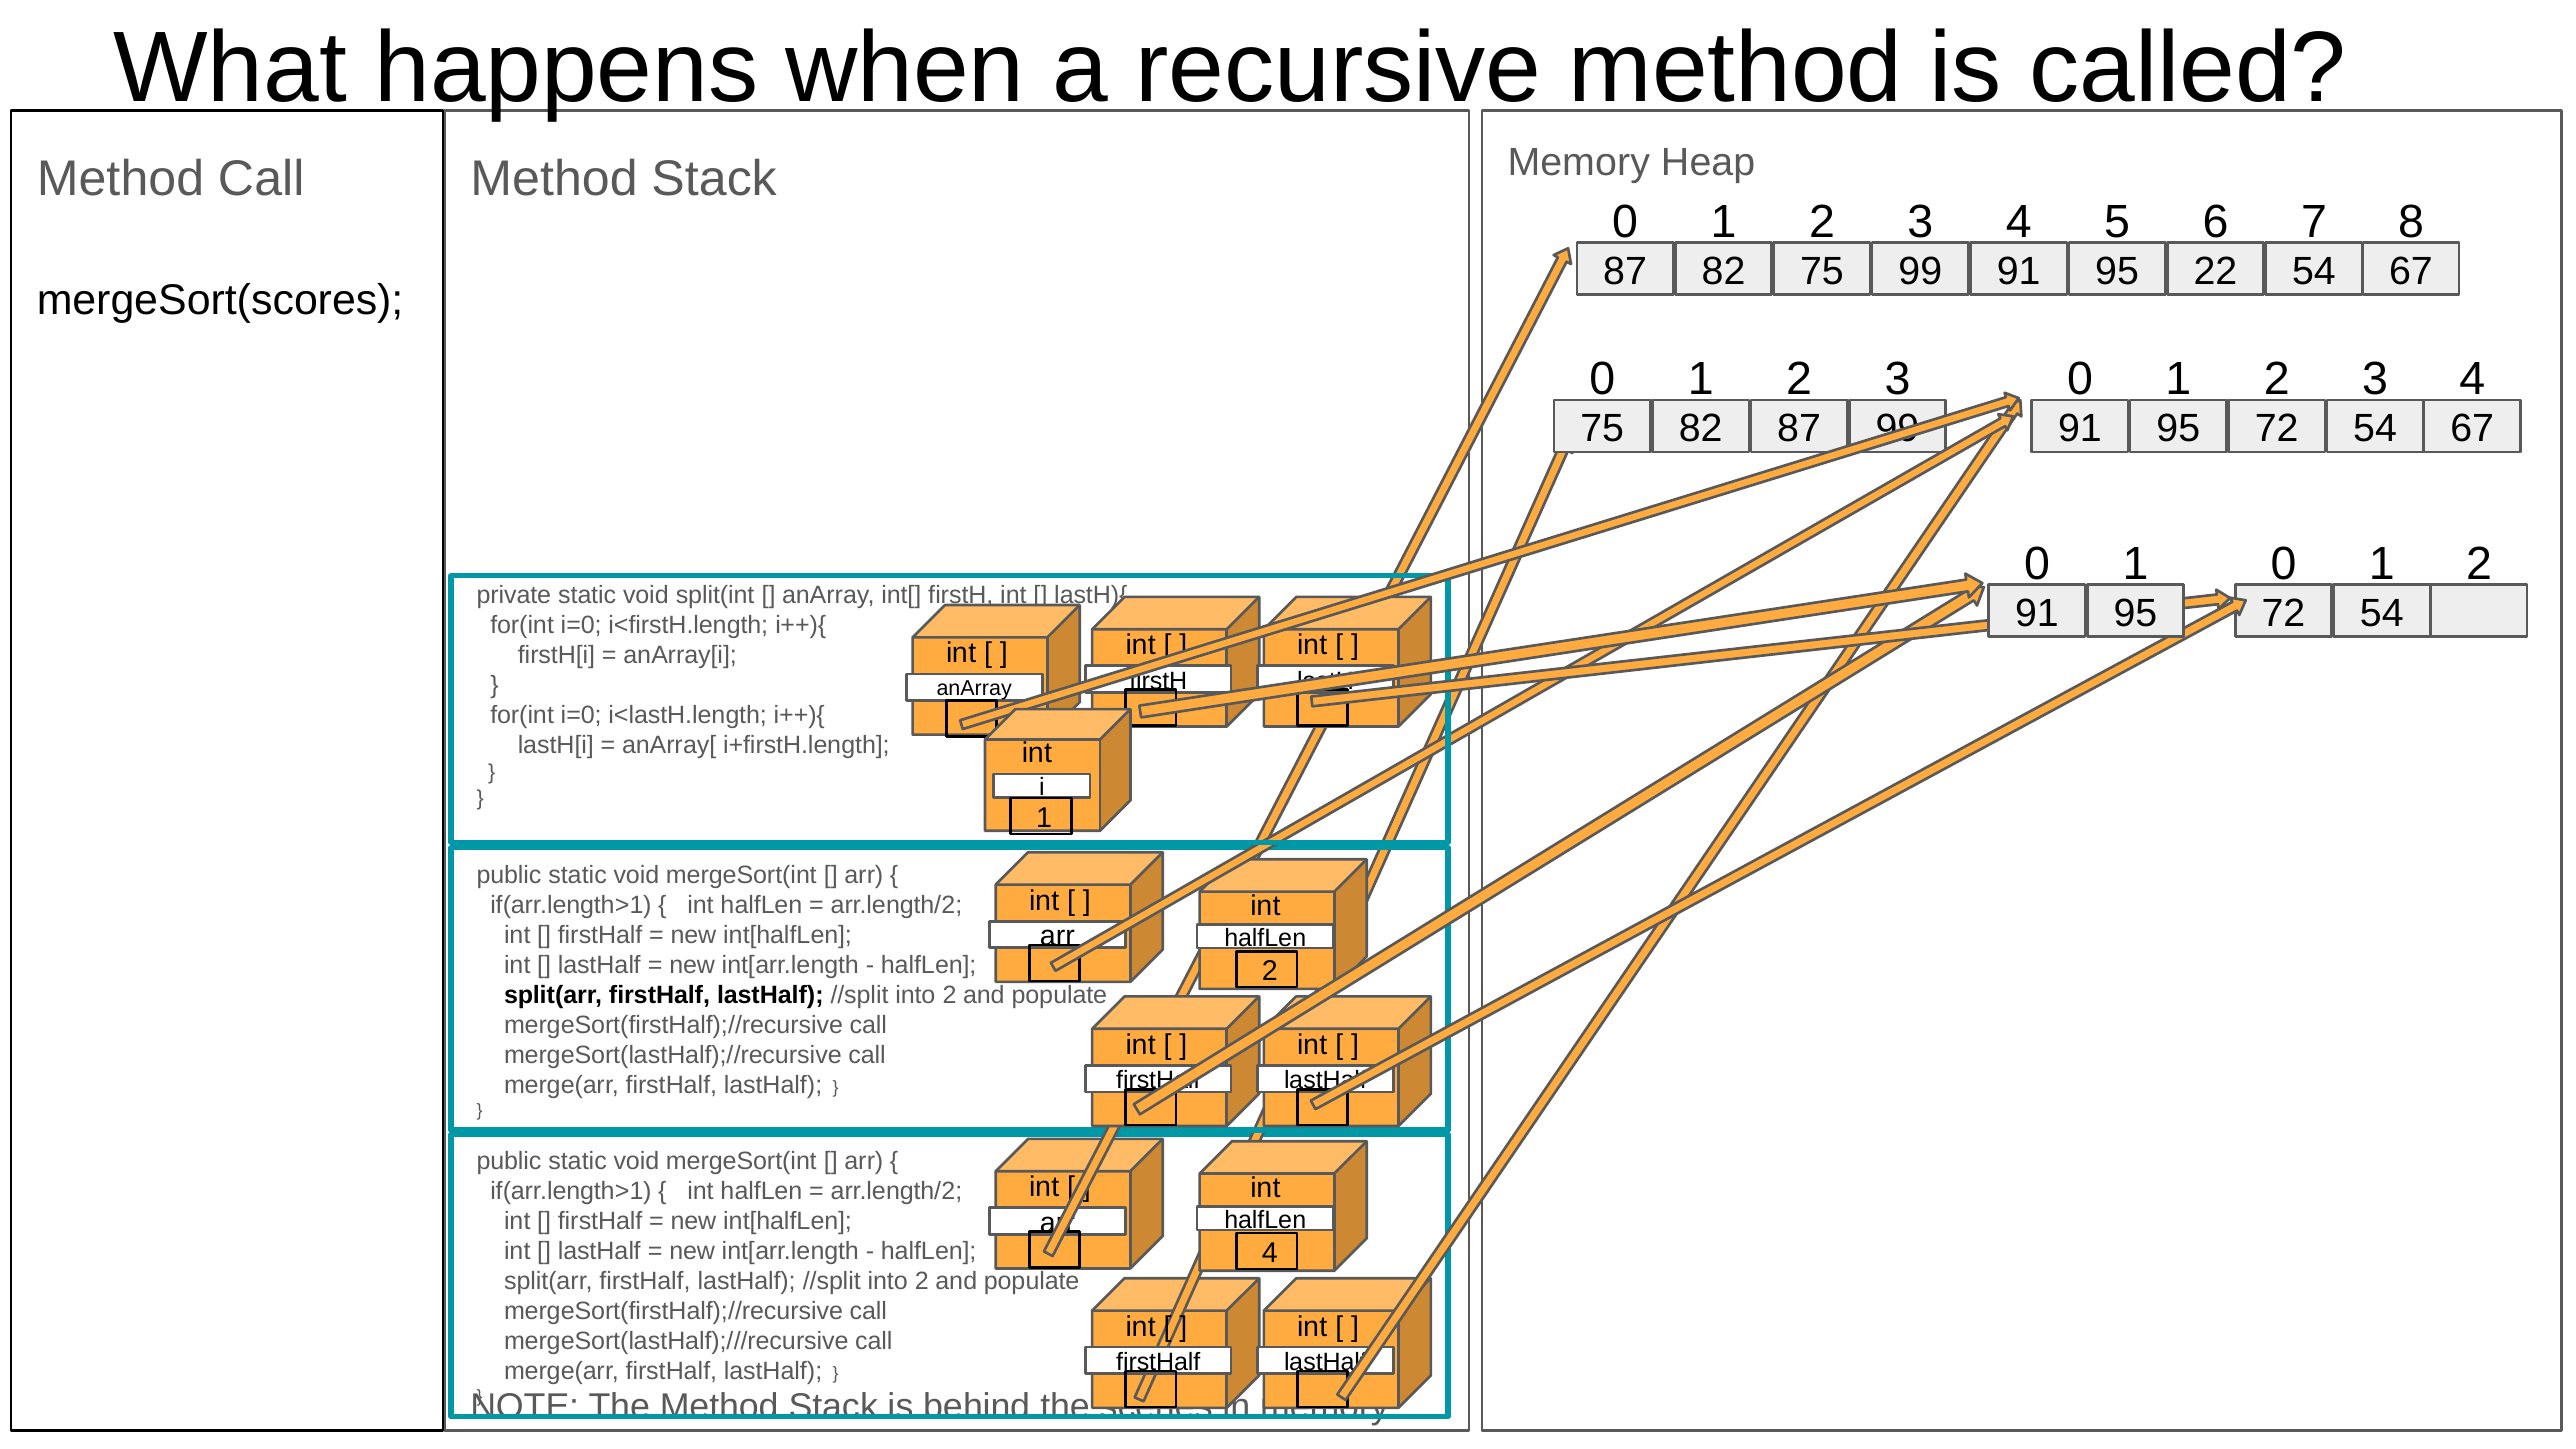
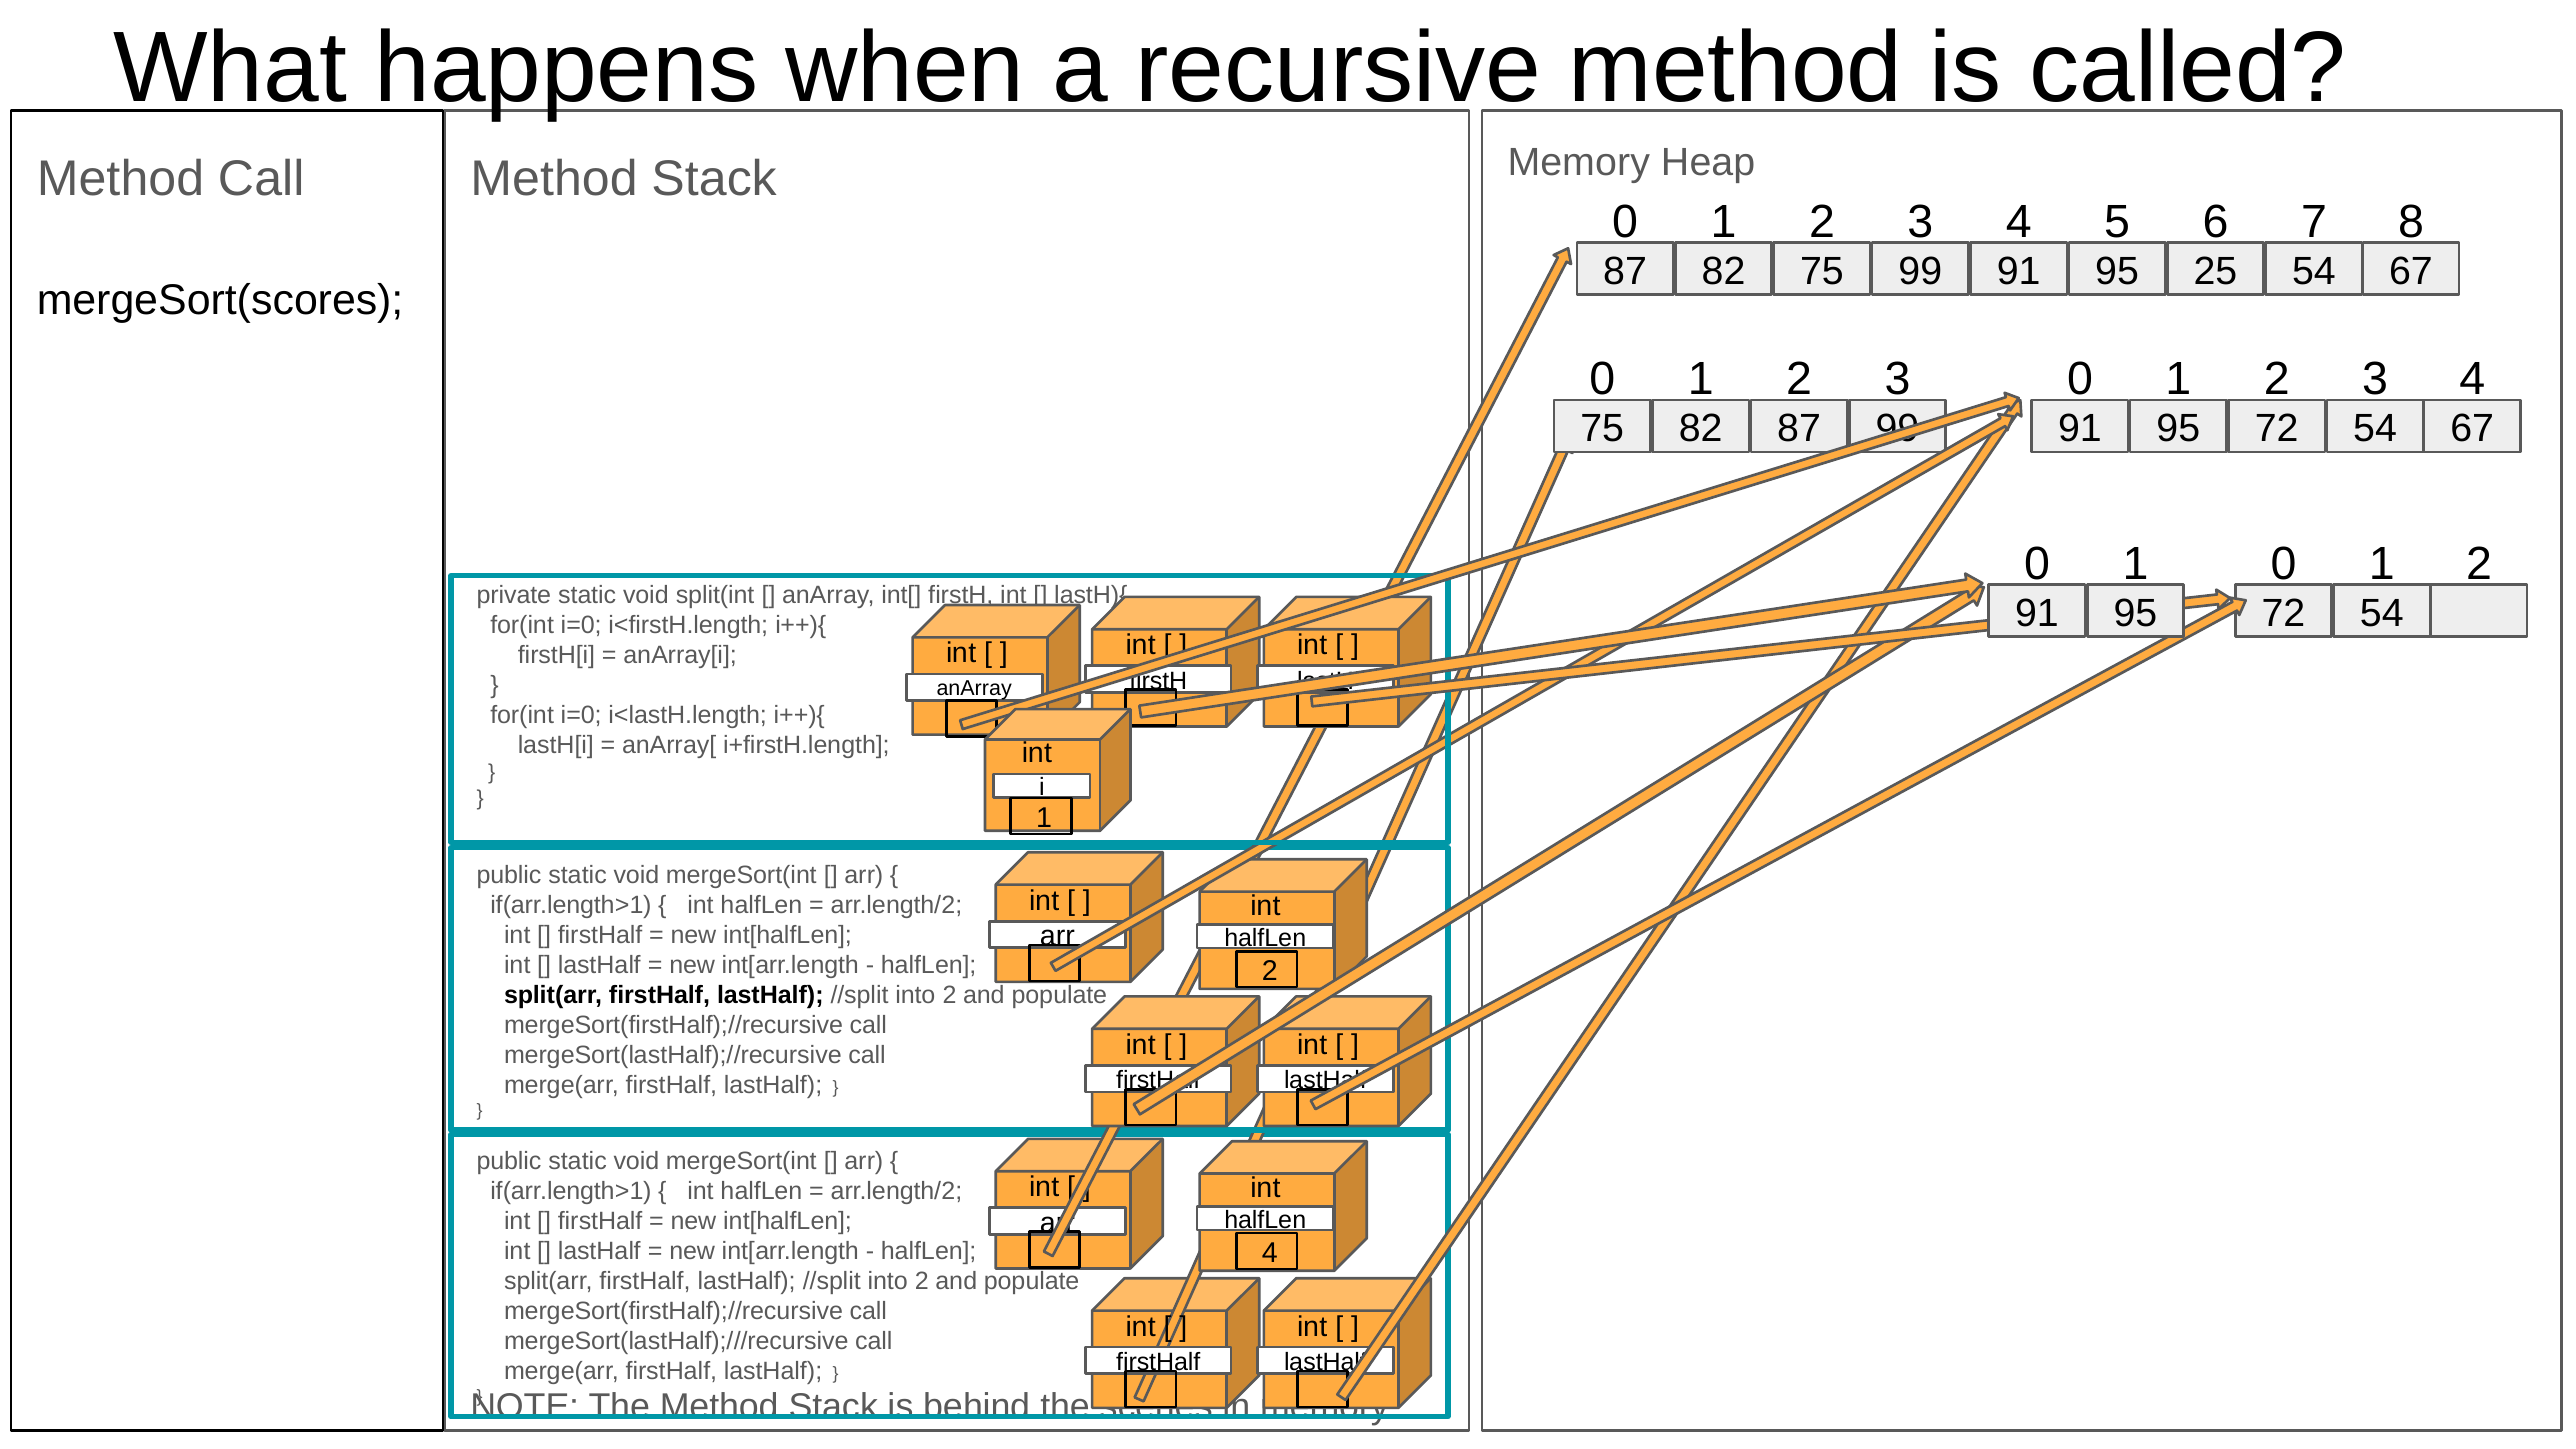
22: 22 -> 25 (2215, 271)
